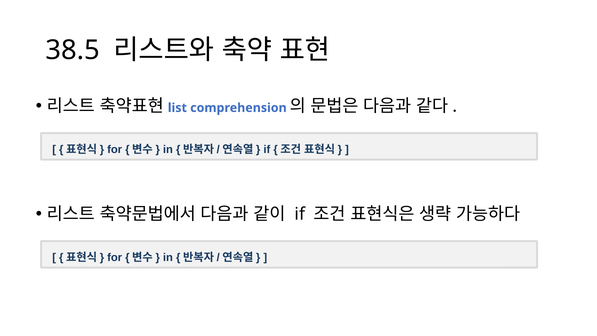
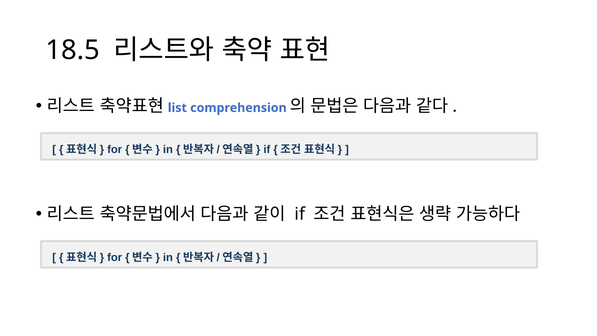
38.5: 38.5 -> 18.5 (73, 50)
